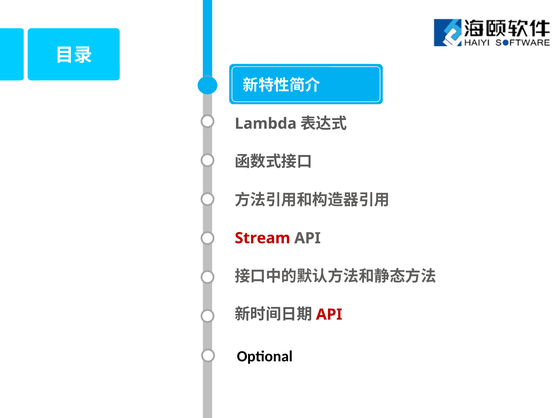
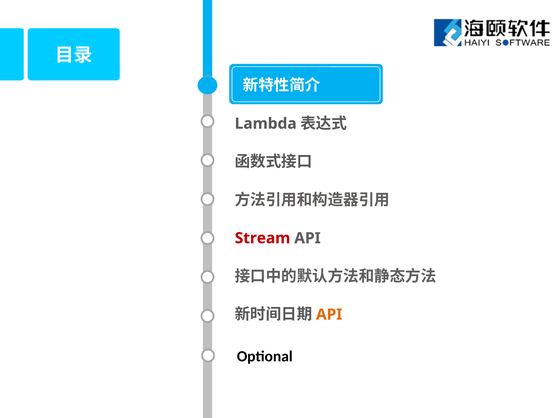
API colour: red -> orange (329, 314)
